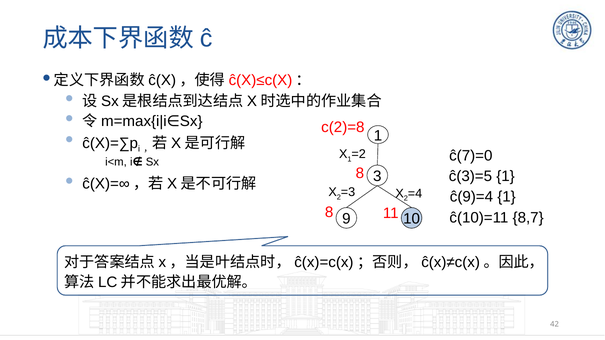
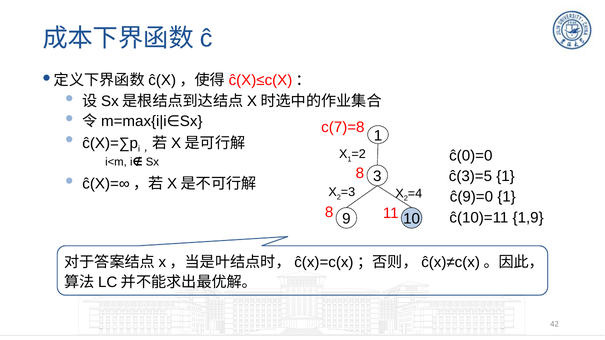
c(2)=8: c(2)=8 -> c(7)=8 (343, 127)
ĉ(7)=0: ĉ(7)=0 -> ĉ(0)=0 (471, 156)
ĉ(9)=4: ĉ(9)=4 -> ĉ(9)=0 (471, 197)
8,7: 8,7 -> 1,9 (528, 218)
